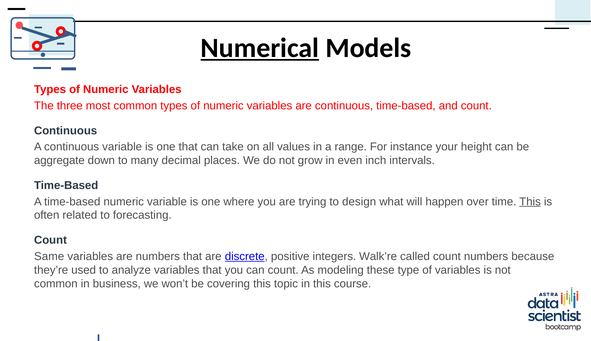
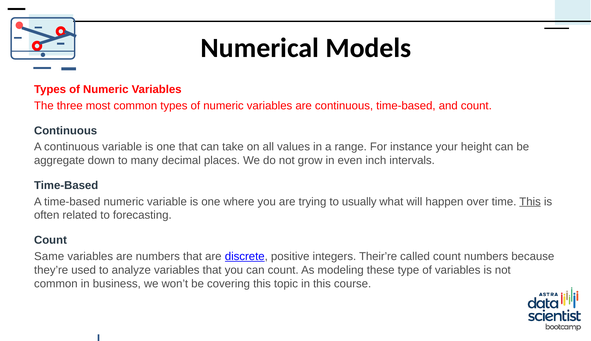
Numerical underline: present -> none (260, 48)
design: design -> usually (359, 202)
Walk’re: Walk’re -> Their’re (378, 257)
